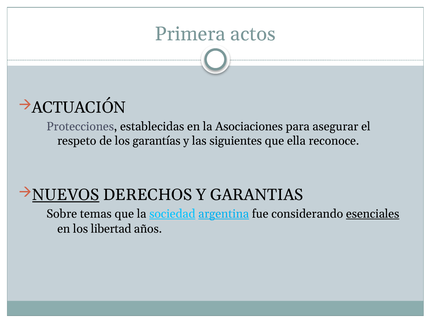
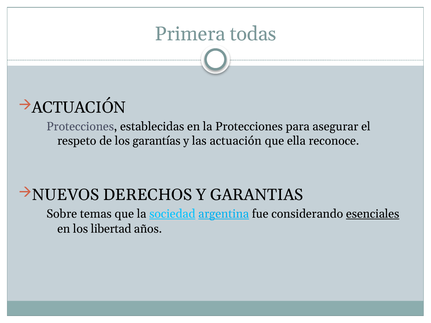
actos: actos -> todas (253, 34)
la Asociaciones: Asociaciones -> Protecciones (249, 127)
las siguientes: siguientes -> actuación (236, 141)
NUEVOS underline: present -> none (66, 195)
